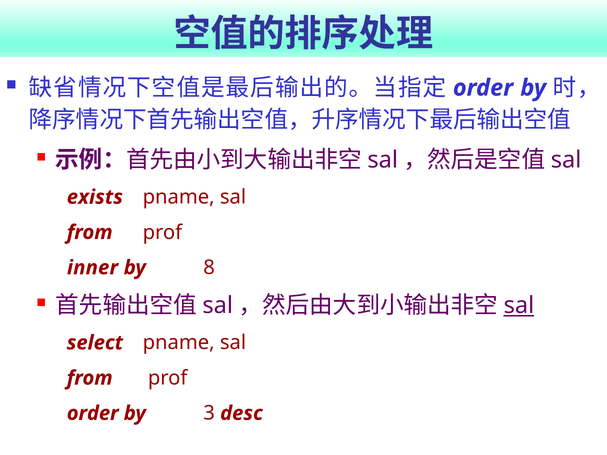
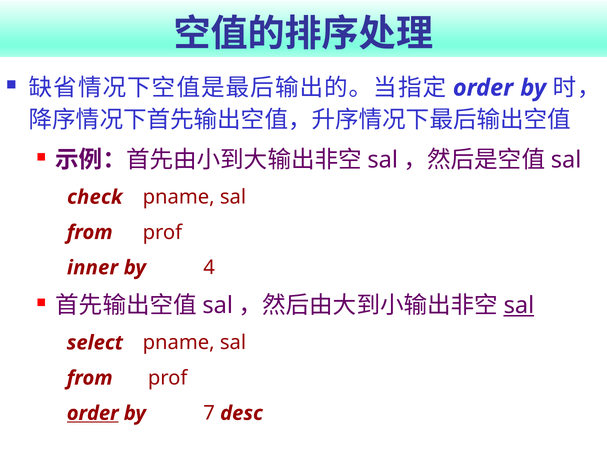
exists: exists -> check (95, 197)
8: 8 -> 4 (209, 268)
order underline: none -> present (93, 413)
3: 3 -> 7 (209, 413)
